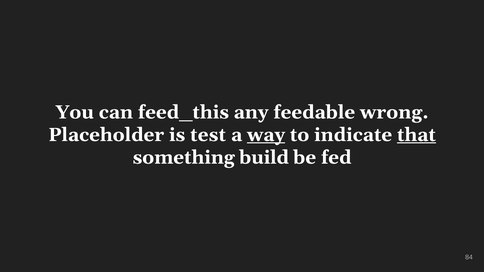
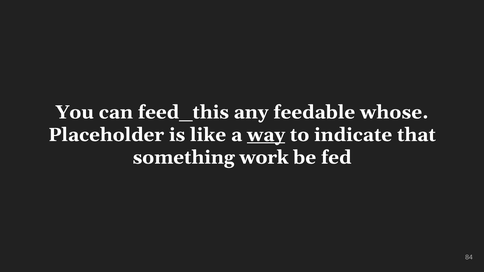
wrong: wrong -> whose (394, 112)
test: test -> like (208, 135)
that underline: present -> none (416, 135)
build: build -> work (264, 158)
